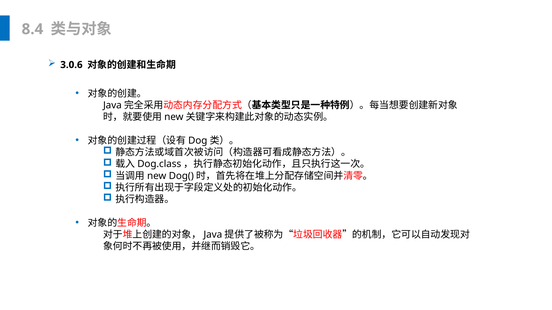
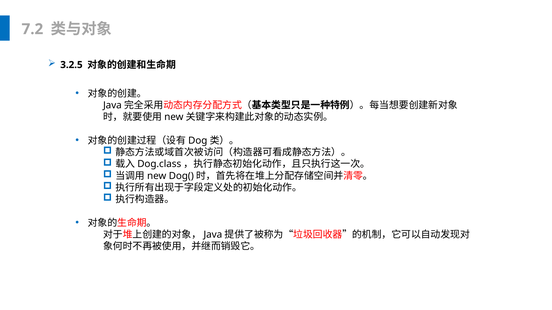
8.4: 8.4 -> 7.2 (32, 29)
3.0.6: 3.0.6 -> 3.2.5 (71, 65)
